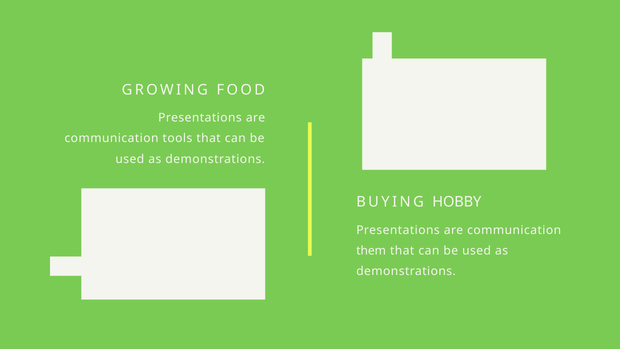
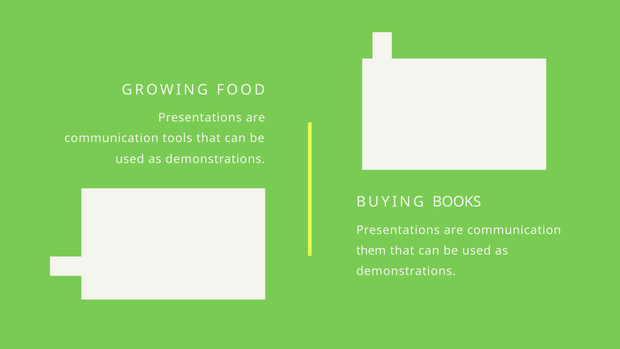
HOBBY: HOBBY -> BOOKS (457, 202)
